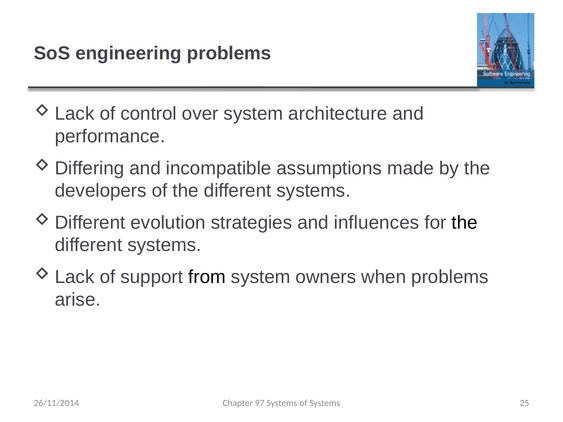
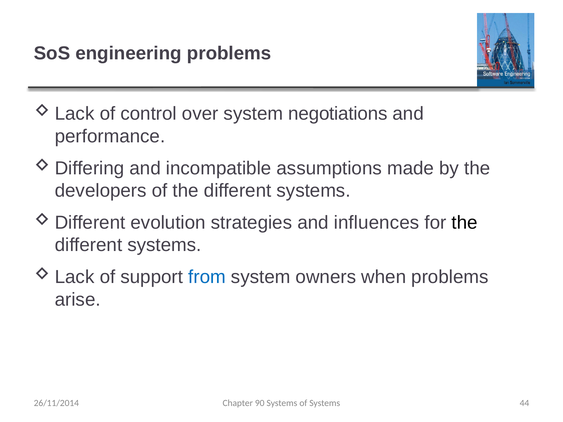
architecture: architecture -> negotiations (338, 114)
from colour: black -> blue (207, 277)
97: 97 -> 90 (260, 403)
25: 25 -> 44 (524, 403)
